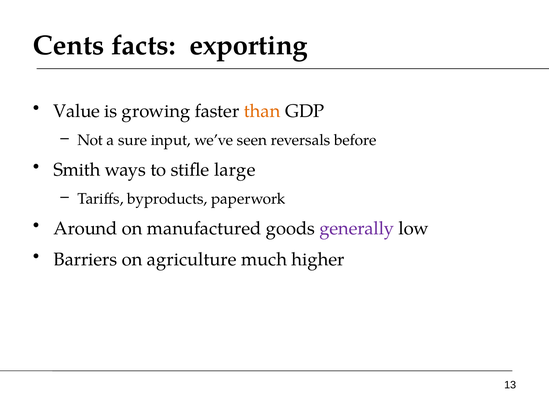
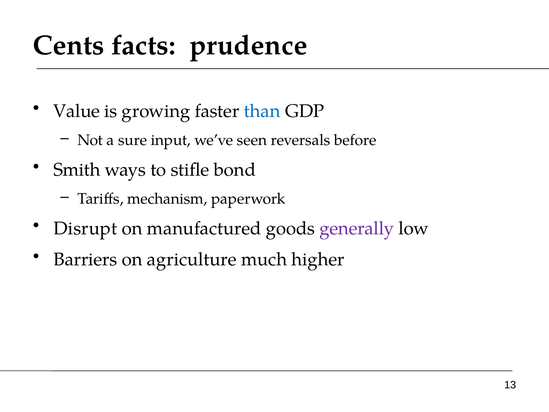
exporting: exporting -> prudence (248, 45)
than colour: orange -> blue (262, 111)
large: large -> bond (235, 170)
byproducts: byproducts -> mechanism (167, 199)
Around: Around -> Disrupt (85, 228)
